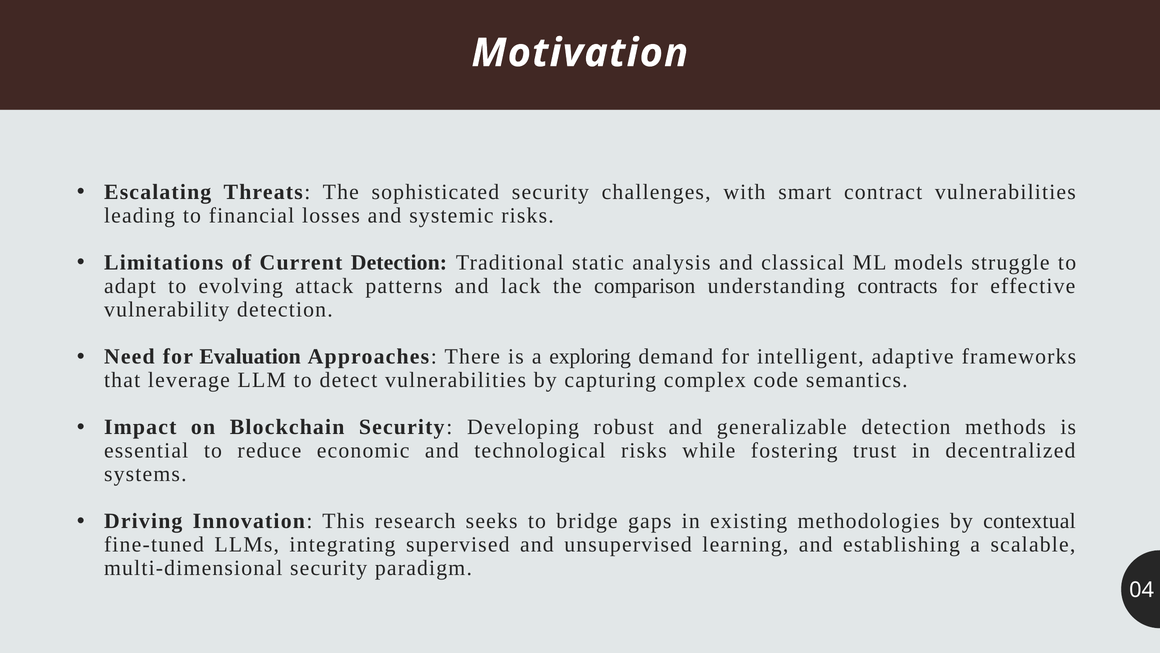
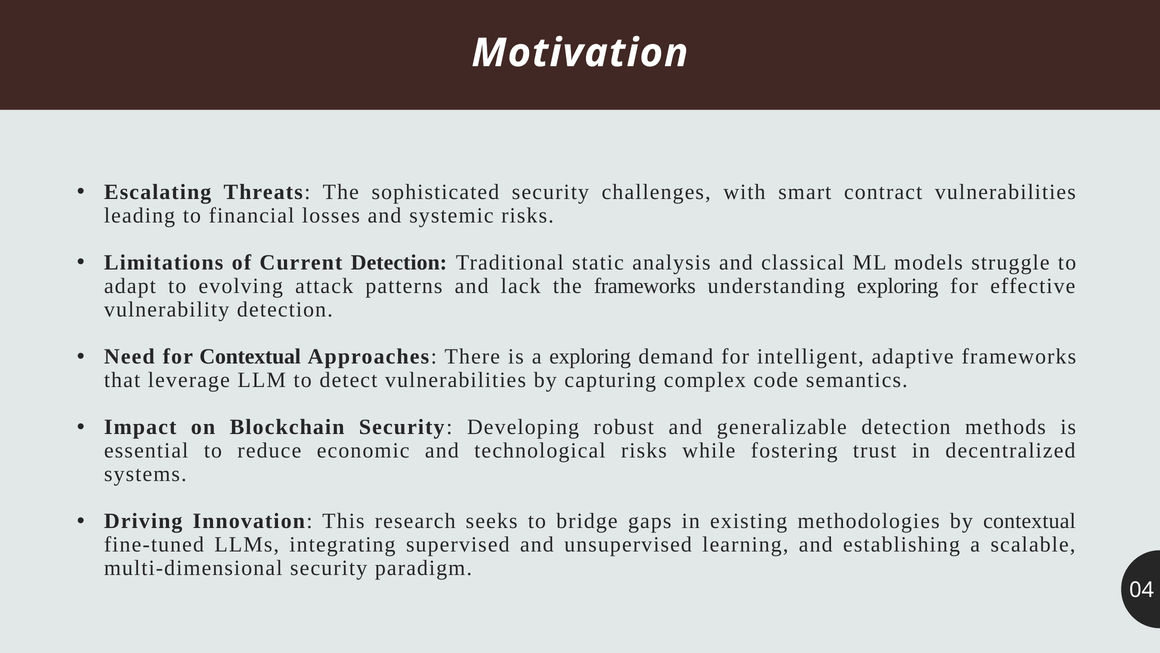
the comparison: comparison -> frameworks (645, 286)
understanding contracts: contracts -> exploring (898, 286)
for Evaluation: Evaluation -> Contextual (250, 356)
